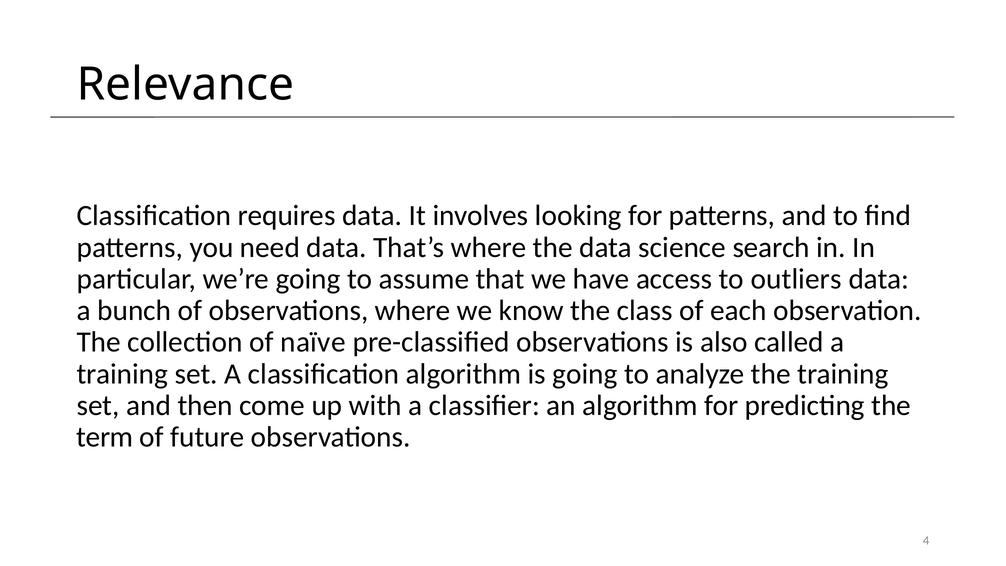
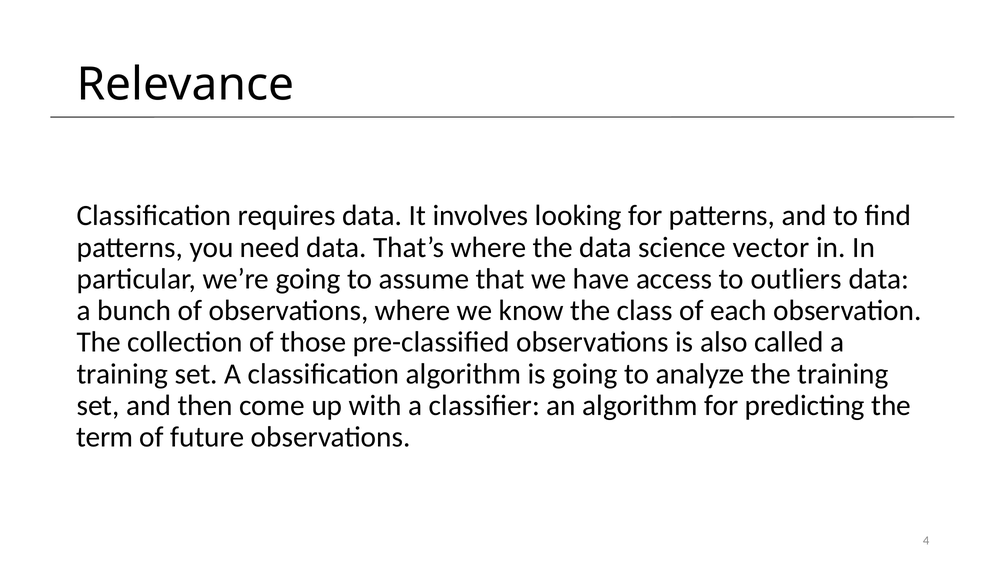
search: search -> vector (771, 247)
naïve: naïve -> those (313, 342)
